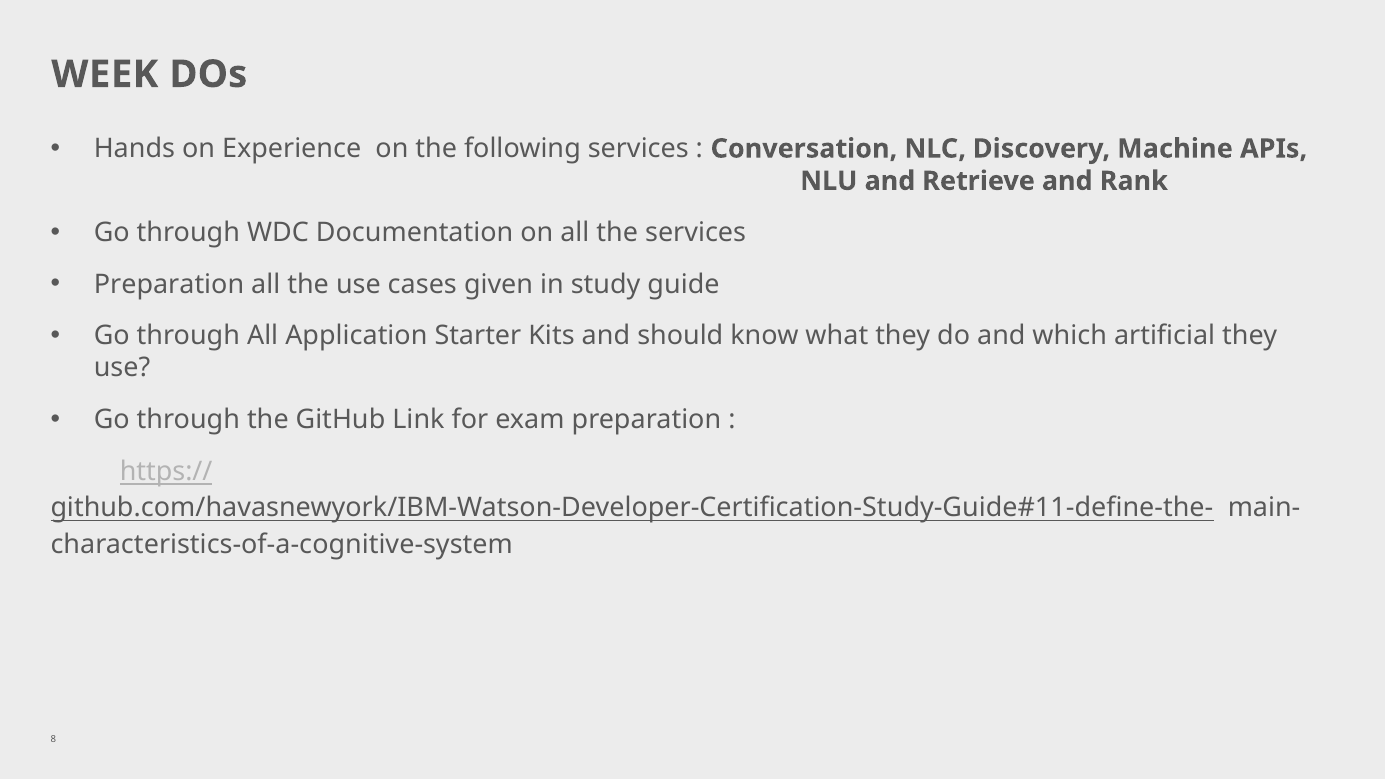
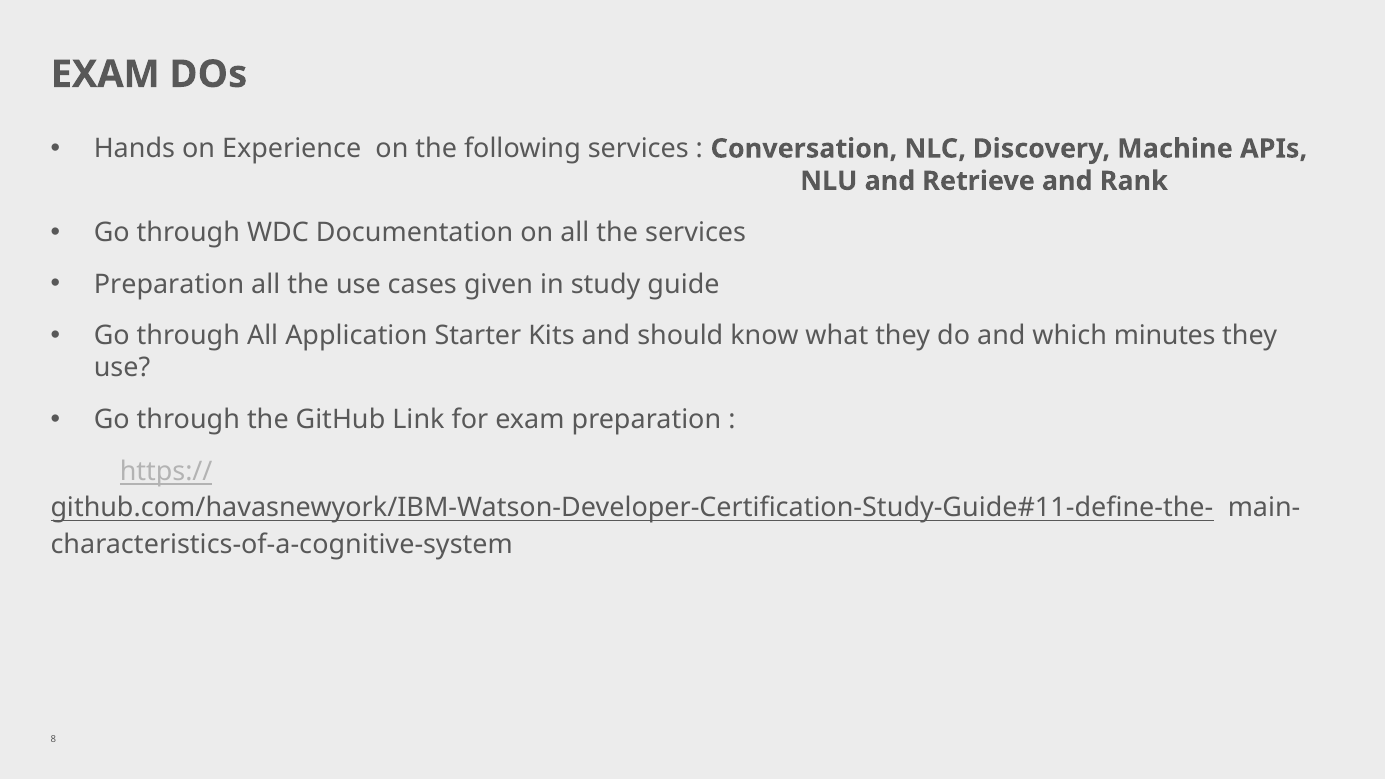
WEEK: WEEK -> EXAM (105, 74)
artificial: artificial -> minutes (1165, 336)
